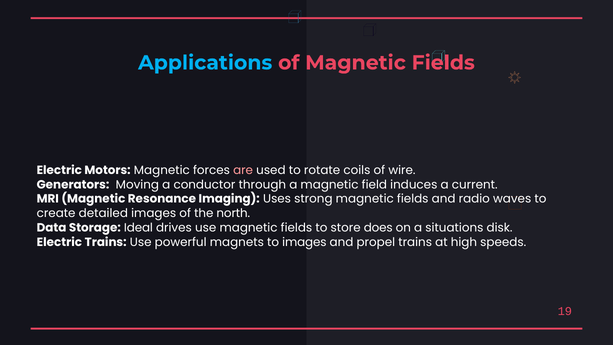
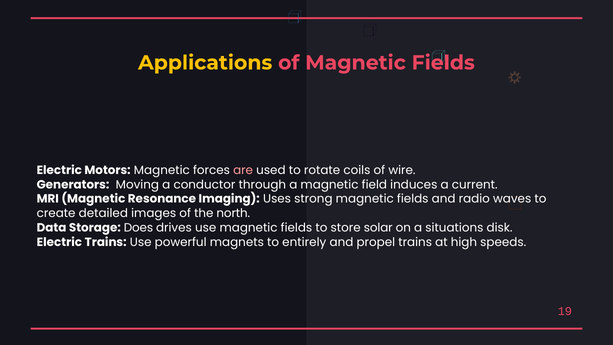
Applications colour: light blue -> yellow (205, 63)
Ideal: Ideal -> Does (138, 228)
does: does -> solar (378, 228)
to images: images -> entirely (304, 242)
